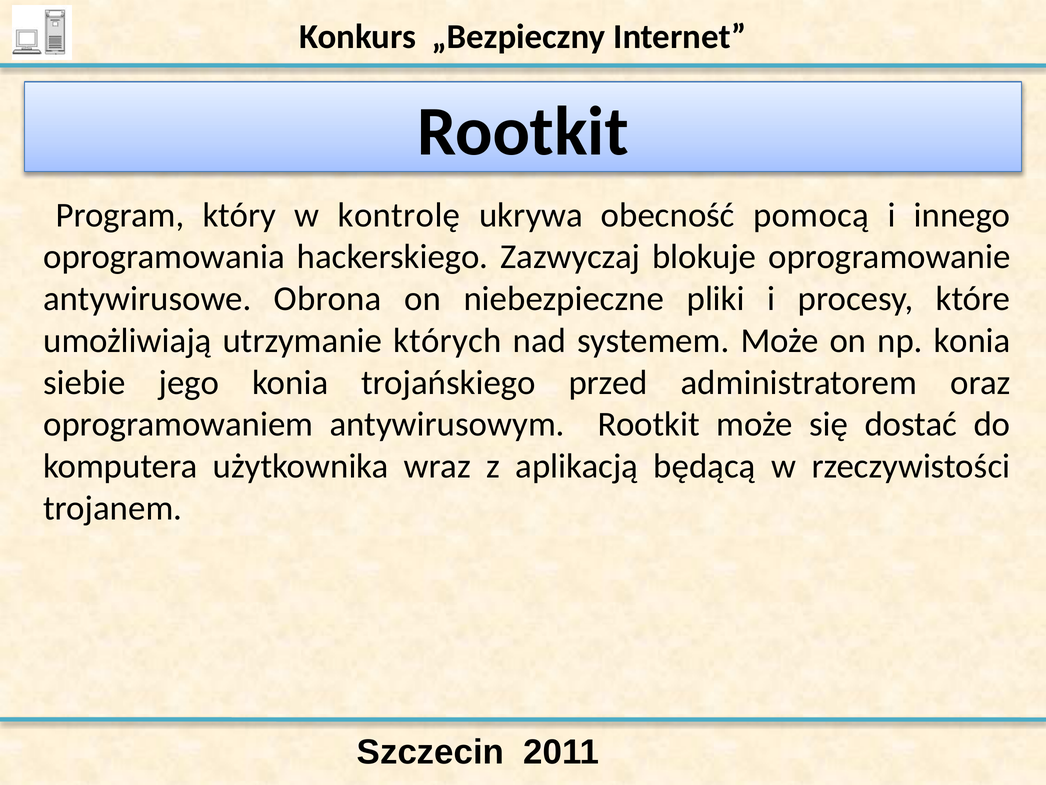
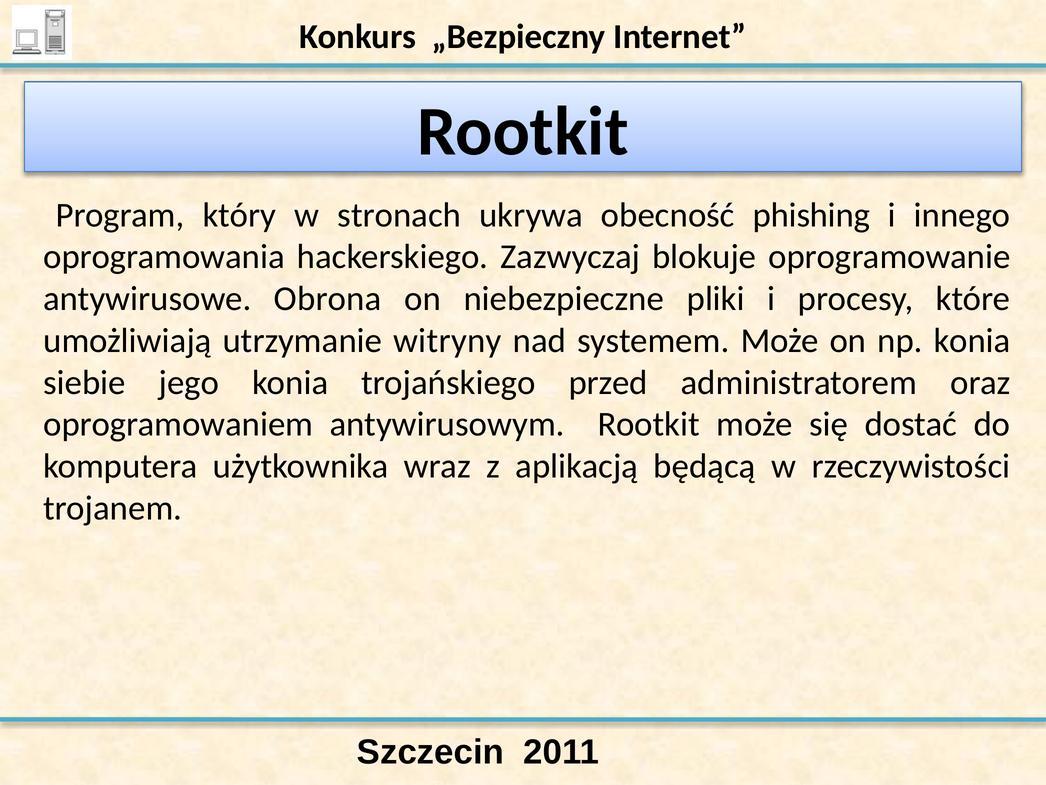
kontrolę: kontrolę -> stronach (399, 215)
pomocą: pomocą -> phishing (811, 215)
których: których -> witryny (447, 340)
